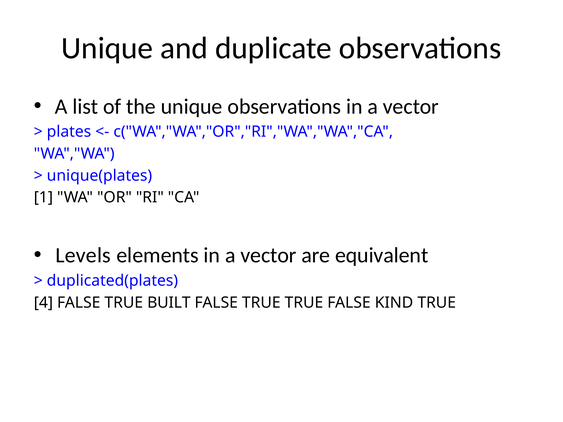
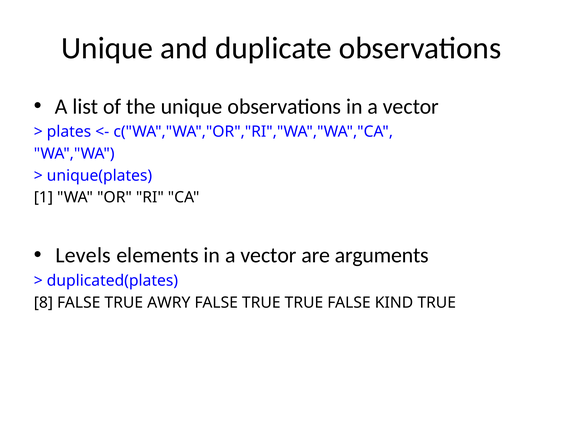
equivalent: equivalent -> arguments (382, 256)
4: 4 -> 8 (43, 303)
BUILT: BUILT -> AWRY (169, 303)
